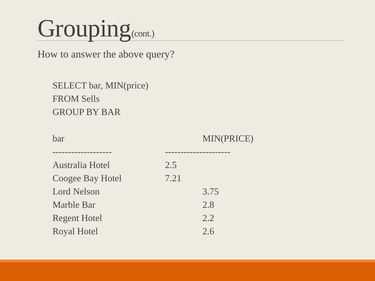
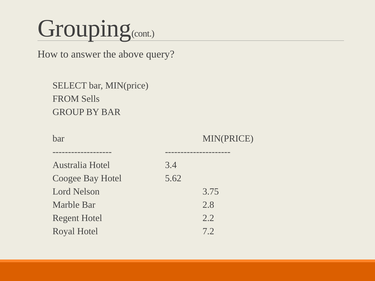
2.5: 2.5 -> 3.4 (171, 165)
7.21: 7.21 -> 5.62 (173, 178)
2.6: 2.6 -> 7.2 (208, 232)
